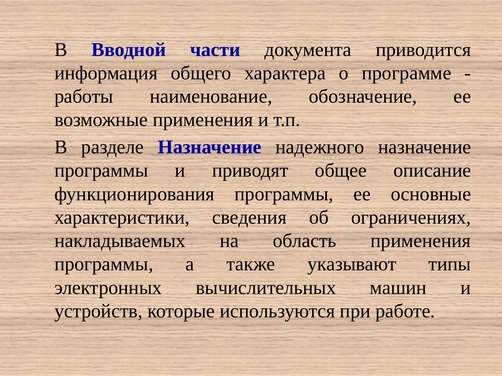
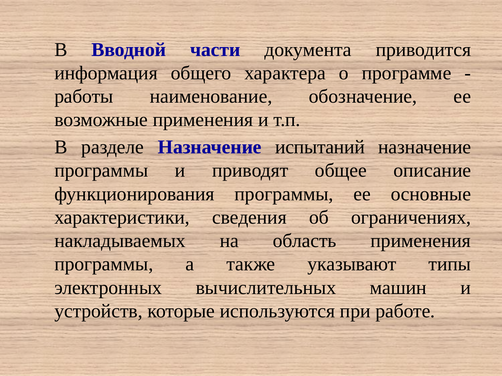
надежного: надежного -> испытаний (320, 147)
